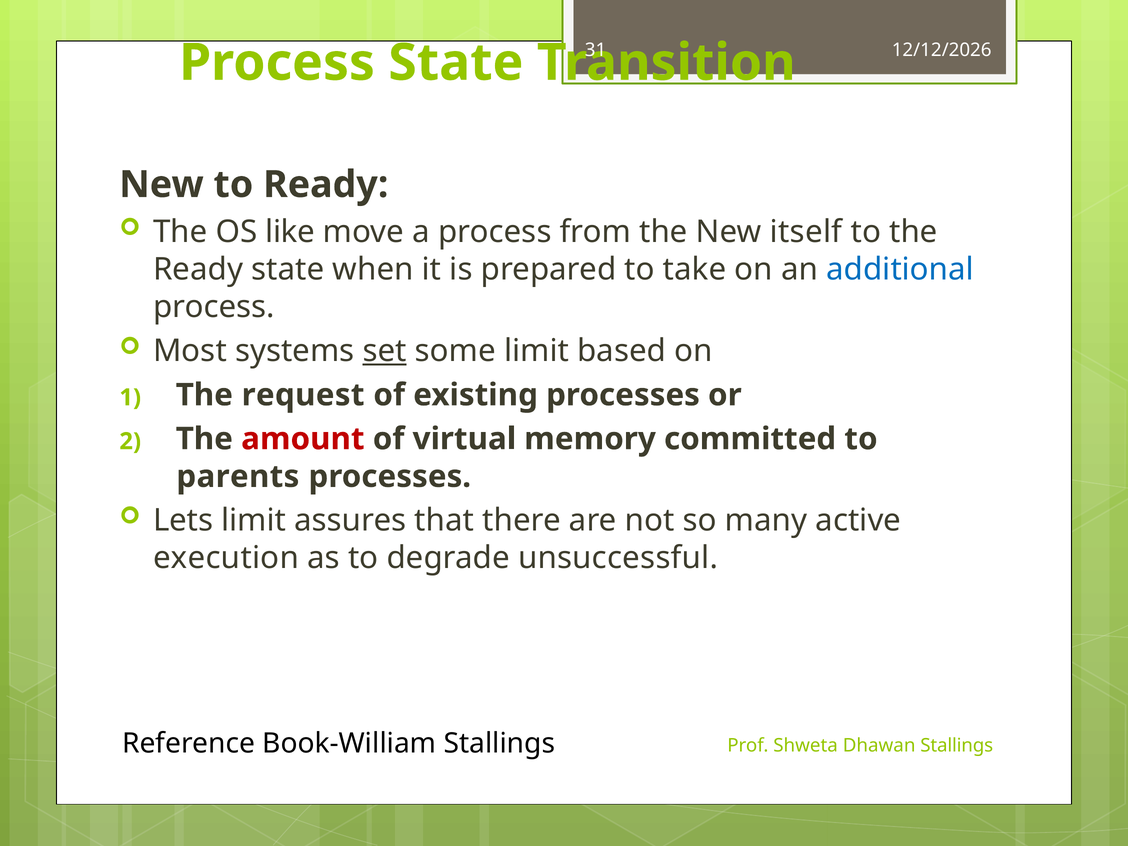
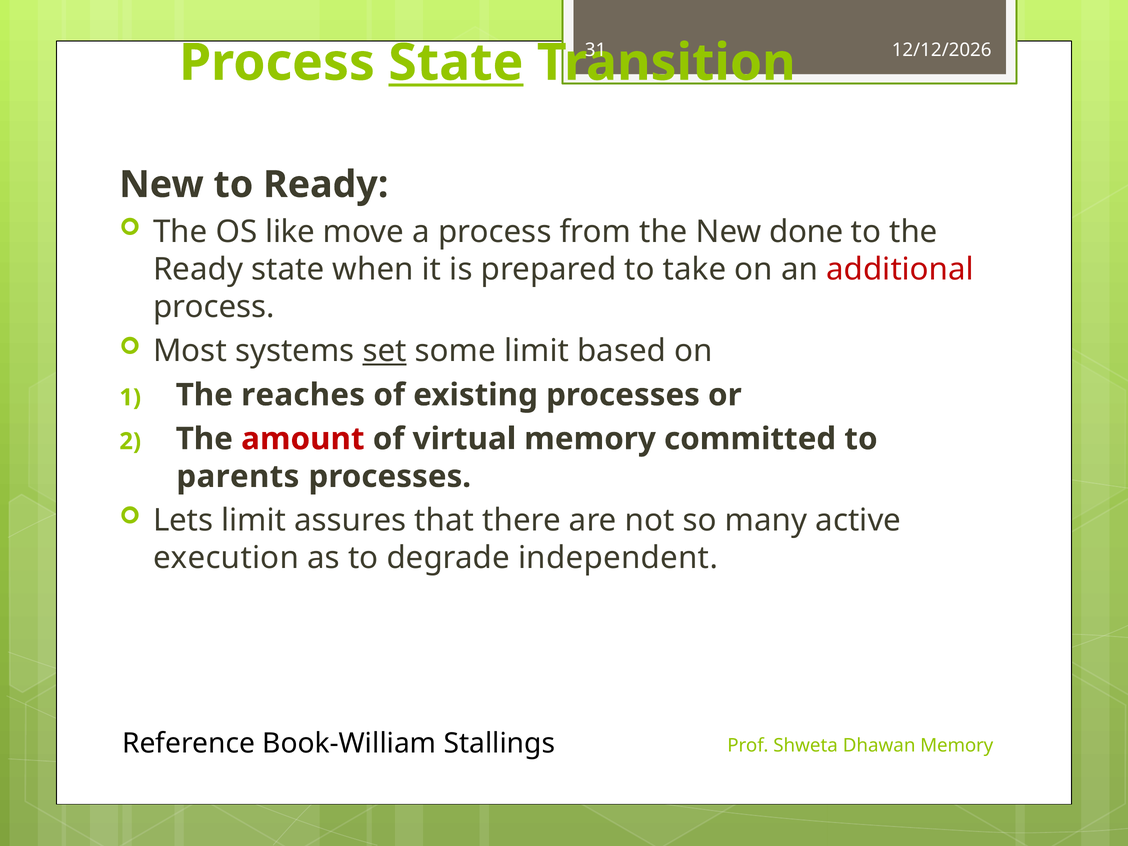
State underline: none -> present (456, 63)
itself: itself -> done (806, 232)
additional colour: blue -> red (900, 269)
request: request -> reaches (303, 395)
unsuccessful: unsuccessful -> independent (618, 558)
Dhawan Stallings: Stallings -> Memory (957, 746)
